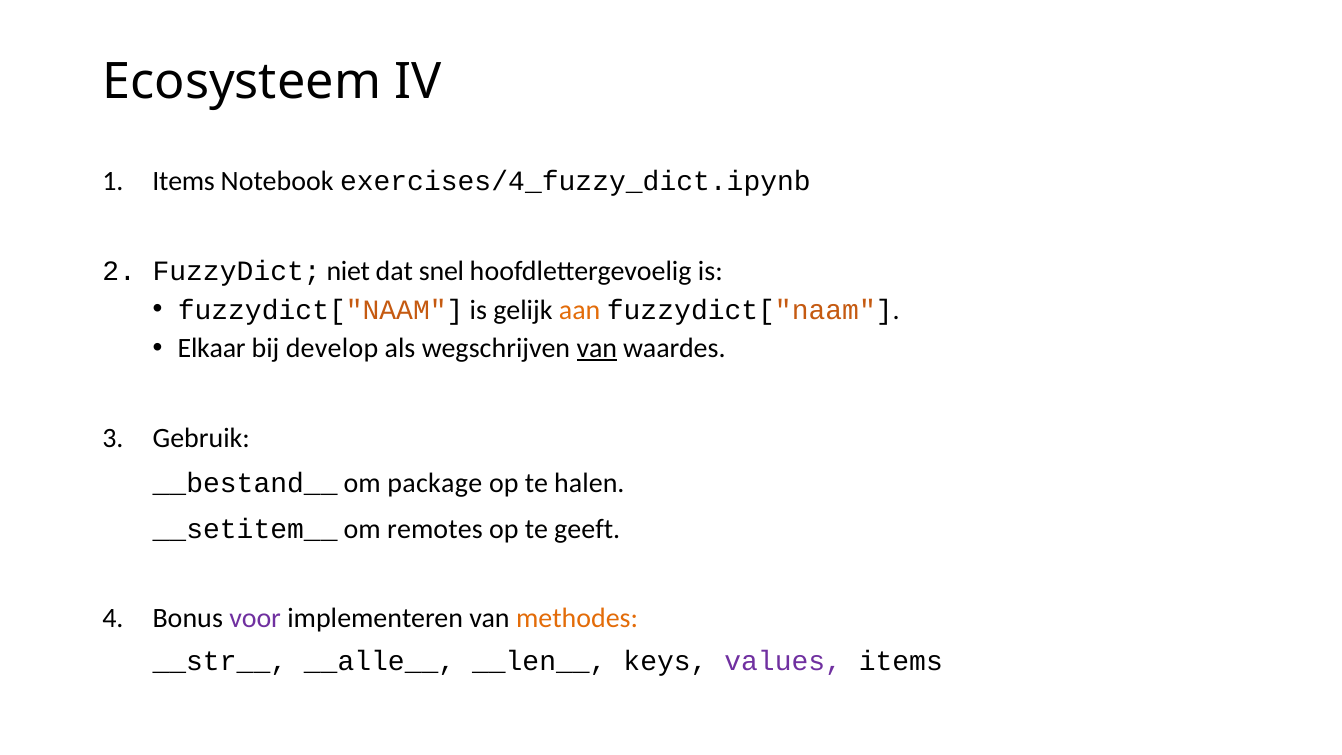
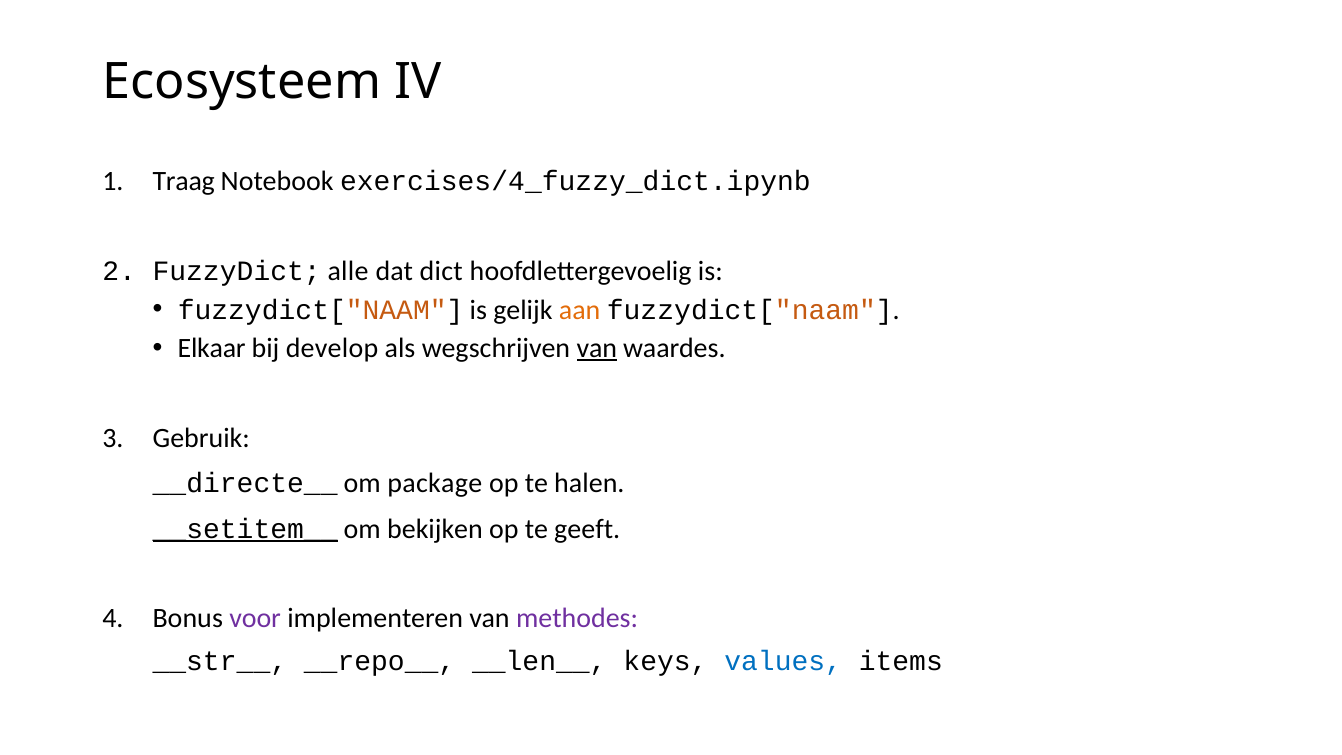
Items: Items -> Traag (184, 181)
niet: niet -> alle (348, 272)
snel: snel -> dict (441, 272)
__bestand__: __bestand__ -> __directe__ (245, 483)
__setitem__ underline: none -> present (245, 529)
remotes: remotes -> bekijken (435, 529)
methodes colour: orange -> purple (577, 619)
__alle__: __alle__ -> __repo__ (380, 662)
values colour: purple -> blue (783, 662)
